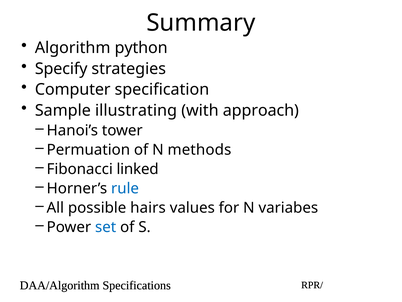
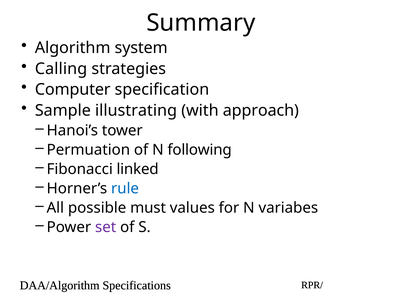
python: python -> system (141, 48)
Specify: Specify -> Calling (61, 69)
methods: methods -> following (200, 150)
hairs: hairs -> must (148, 207)
set colour: blue -> purple (106, 227)
